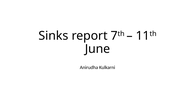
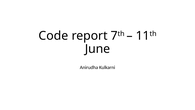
Sinks: Sinks -> Code (53, 36)
